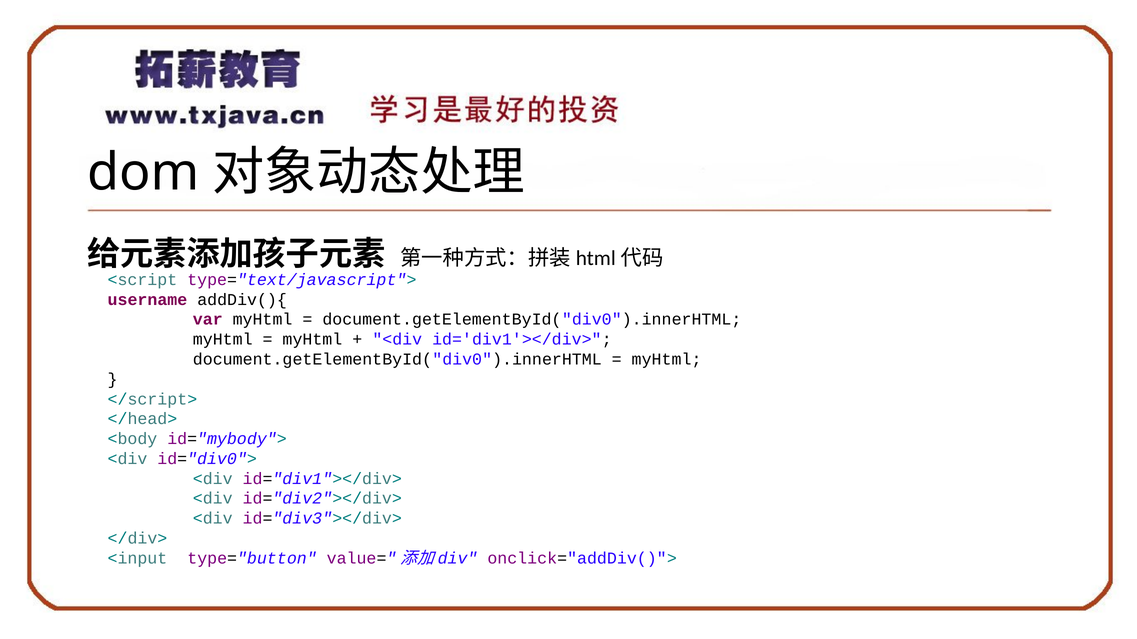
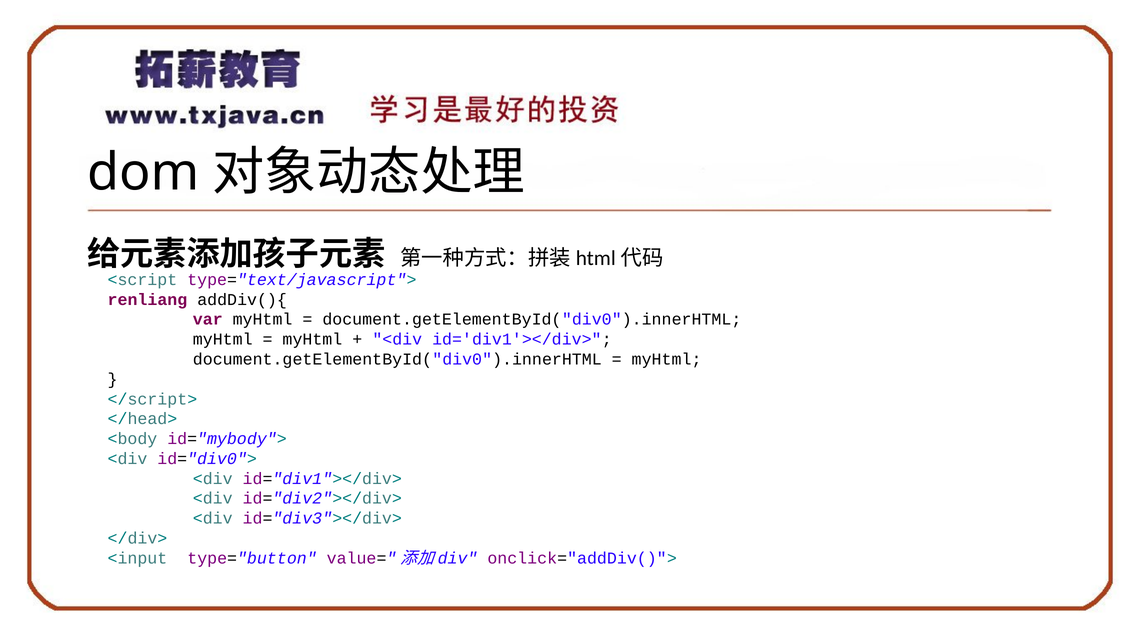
username: username -> renliang (147, 300)
